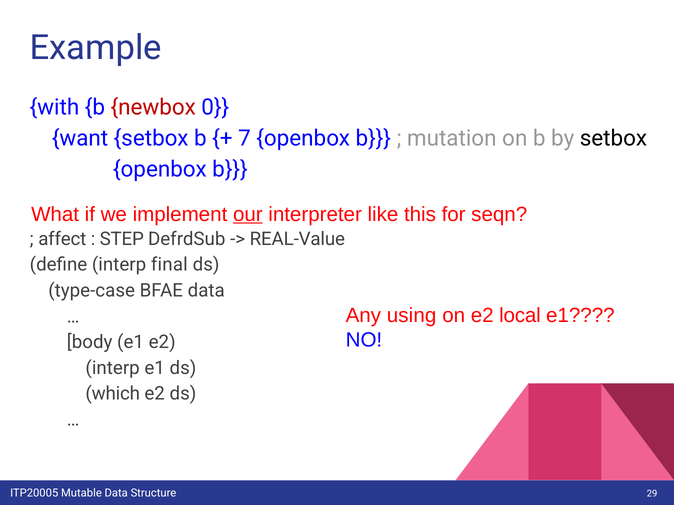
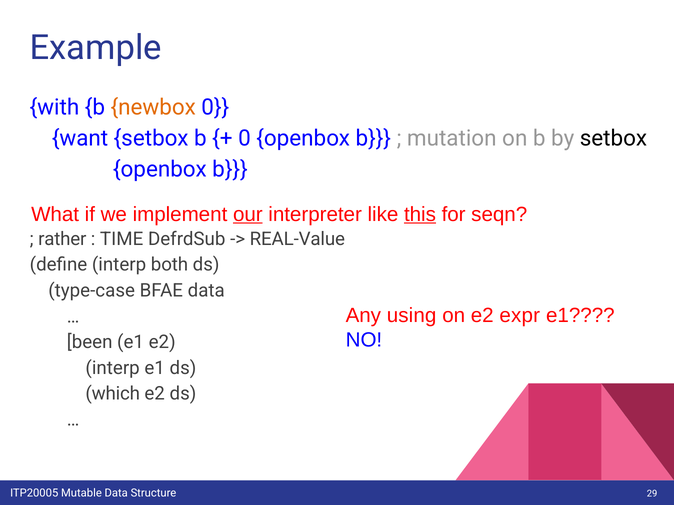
newbox colour: red -> orange (153, 107)
7: 7 -> 0 (244, 138)
this underline: none -> present (420, 214)
affect: affect -> rather (62, 239)
STEP: STEP -> TIME (122, 239)
final: final -> both (170, 265)
local: local -> expr (520, 316)
body: body -> been (90, 342)
